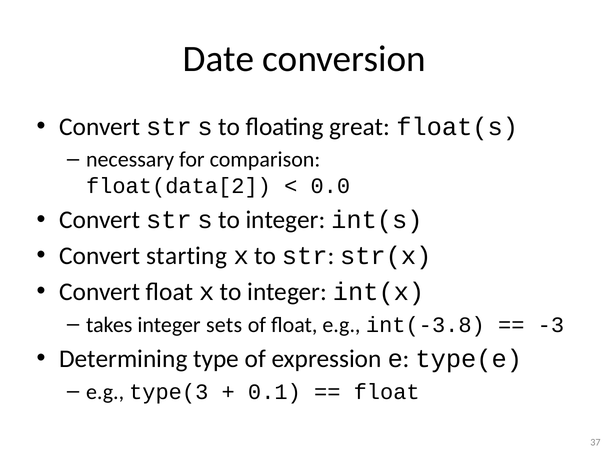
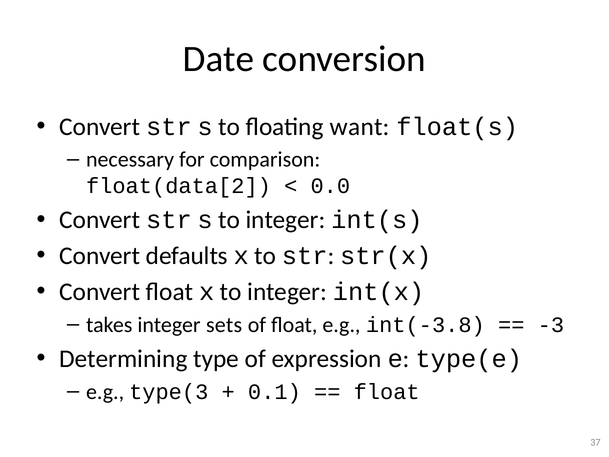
great: great -> want (360, 127)
starting: starting -> defaults (187, 256)
